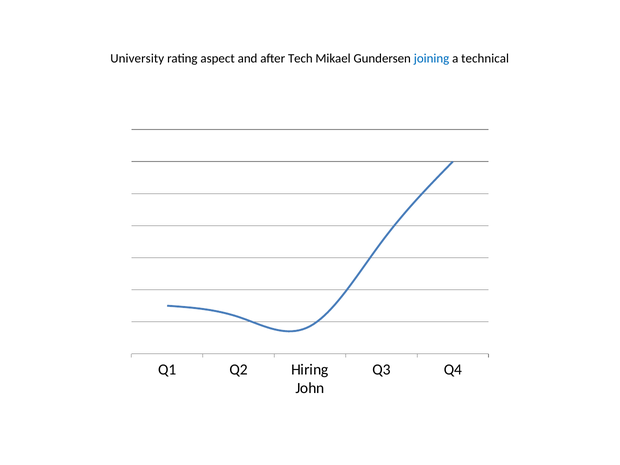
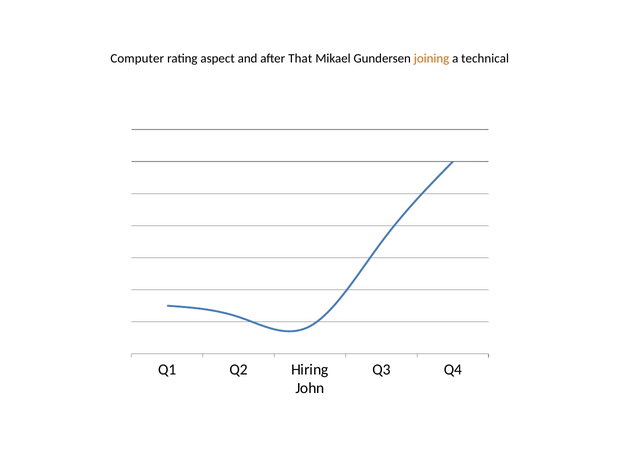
University: University -> Computer (137, 58)
Tech: Tech -> That (300, 58)
joining colour: blue -> orange (432, 58)
